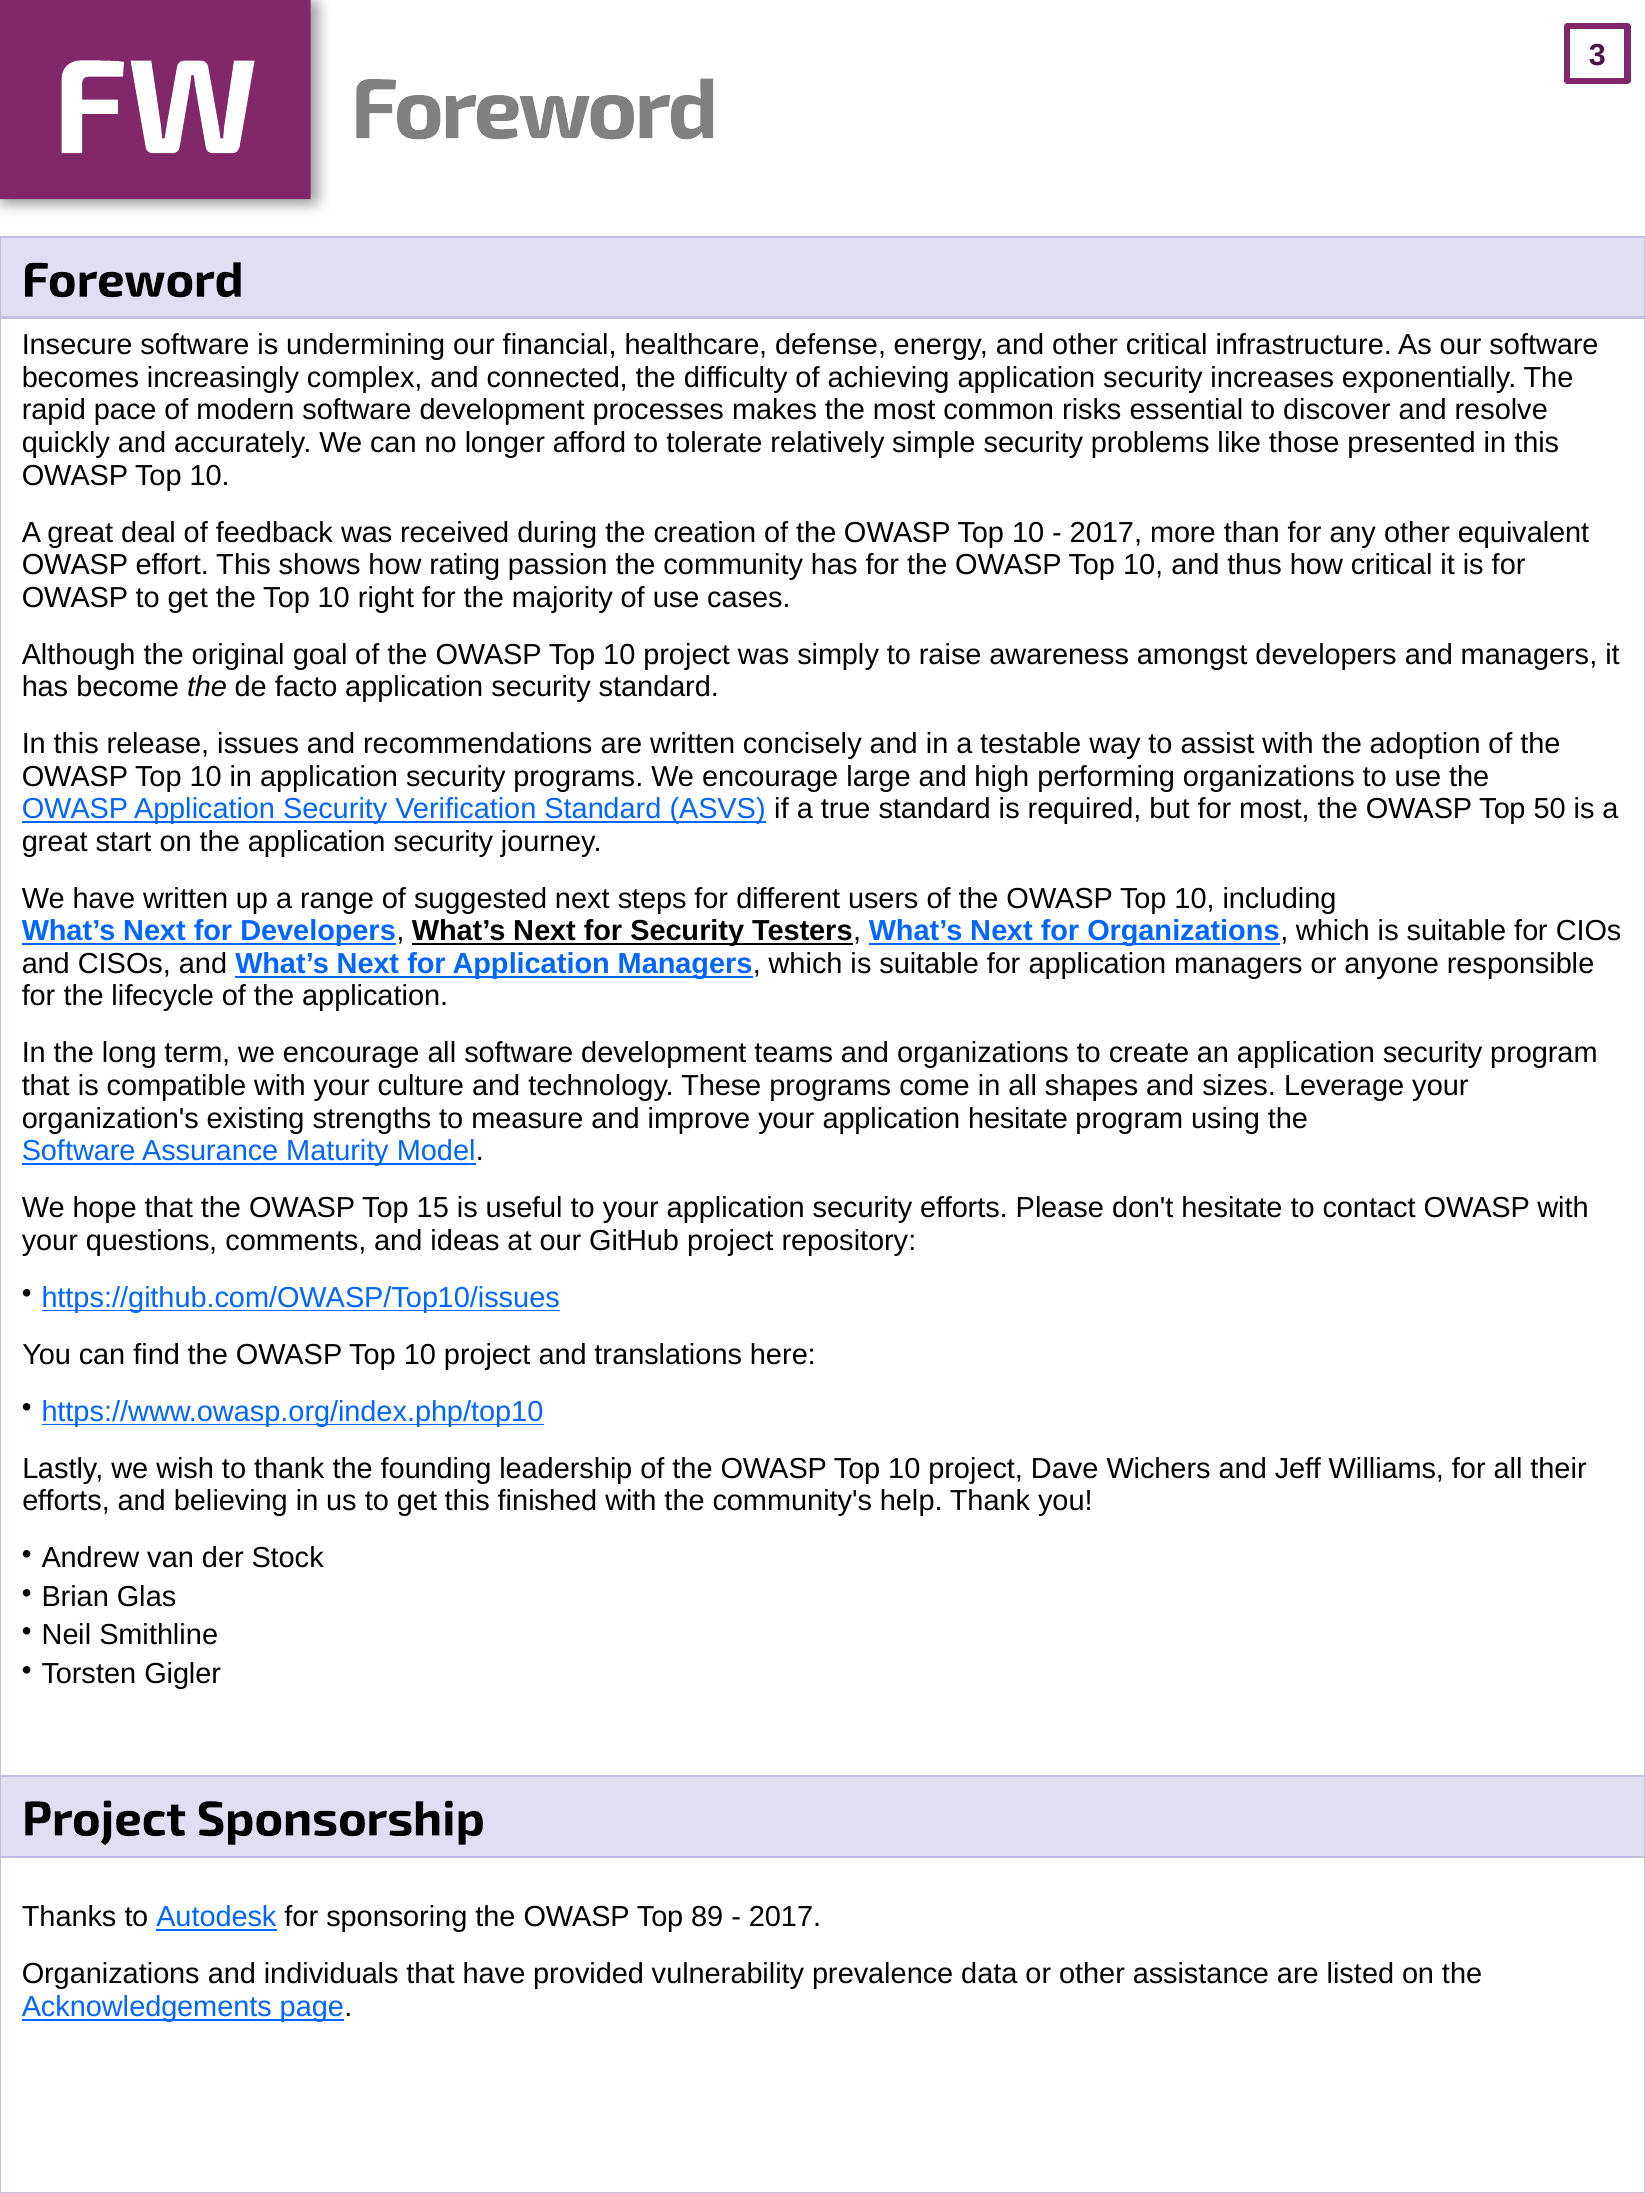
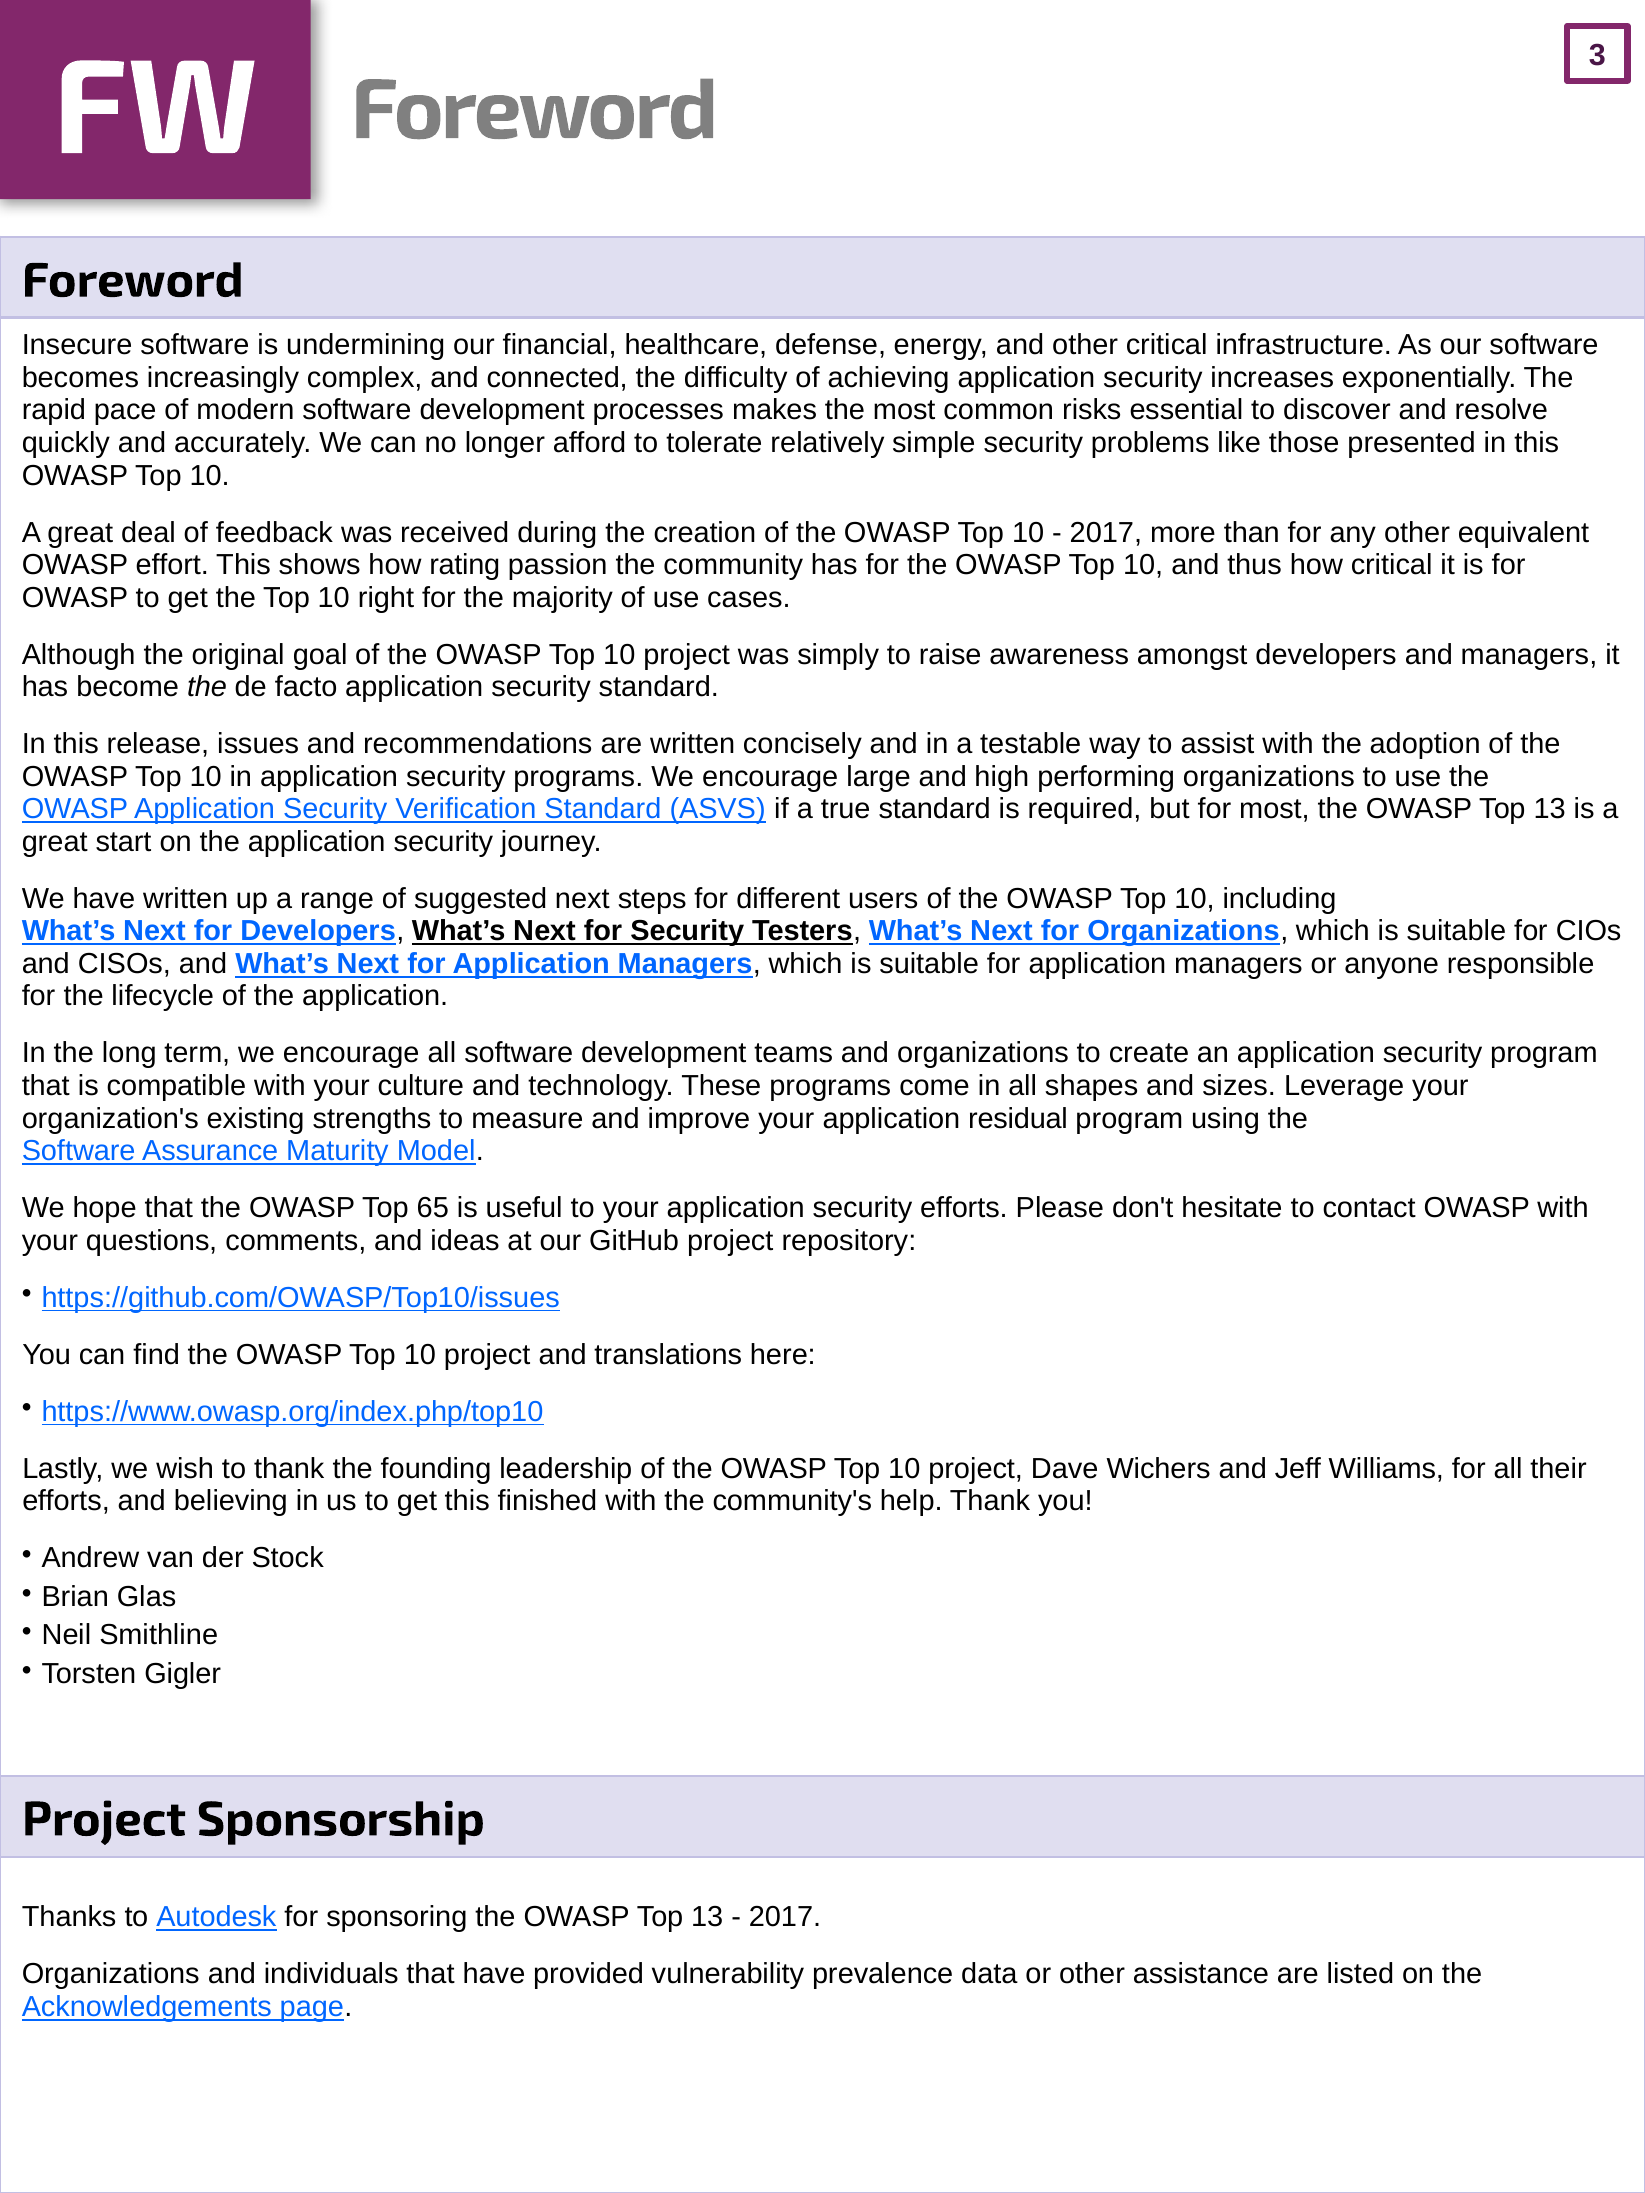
50: 50 -> 13 (1550, 809)
application hesitate: hesitate -> residual (1018, 1119)
15: 15 -> 65 (433, 1208)
89: 89 -> 13 (707, 1918)
